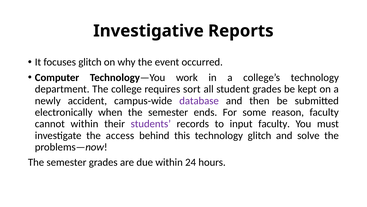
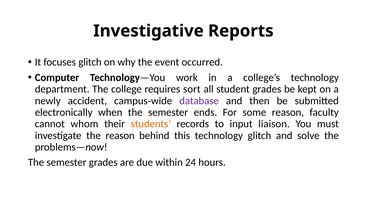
cannot within: within -> whom (84, 124)
students colour: purple -> orange (151, 124)
input faculty: faculty -> liaison (274, 124)
the access: access -> reason (120, 135)
